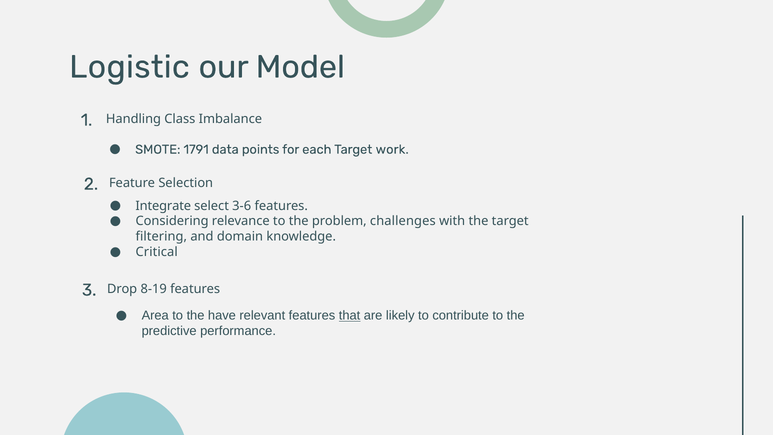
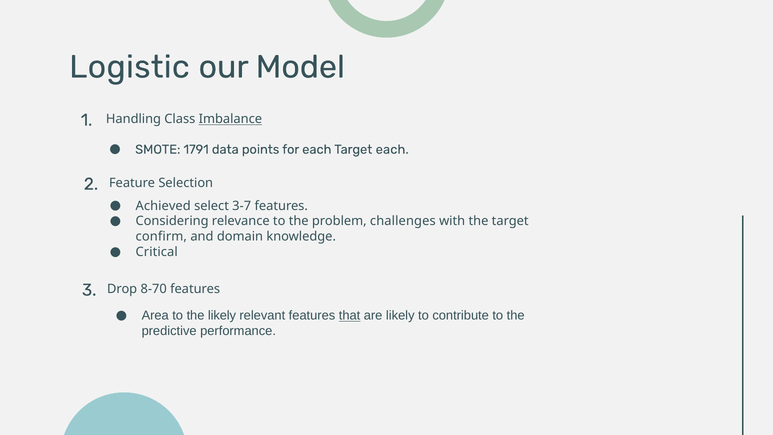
Imbalance underline: none -> present (230, 119)
Target work: work -> each (392, 149)
Integrate: Integrate -> Achieved (163, 206)
3-6: 3-6 -> 3-7 (242, 206)
filtering: filtering -> confirm (161, 237)
8-19: 8-19 -> 8-70 (154, 289)
the have: have -> likely (222, 316)
